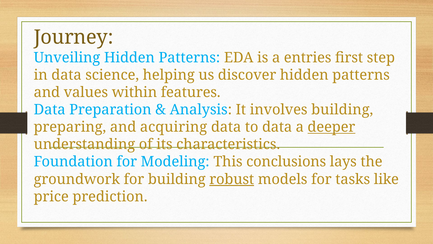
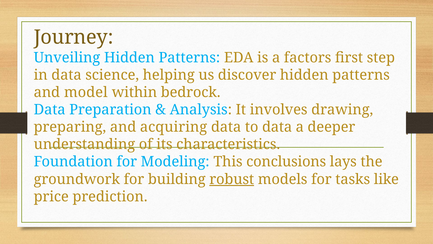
entries: entries -> factors (308, 58)
values: values -> model (86, 92)
features: features -> bedrock (191, 92)
involves building: building -> drawing (342, 110)
deeper underline: present -> none (331, 127)
